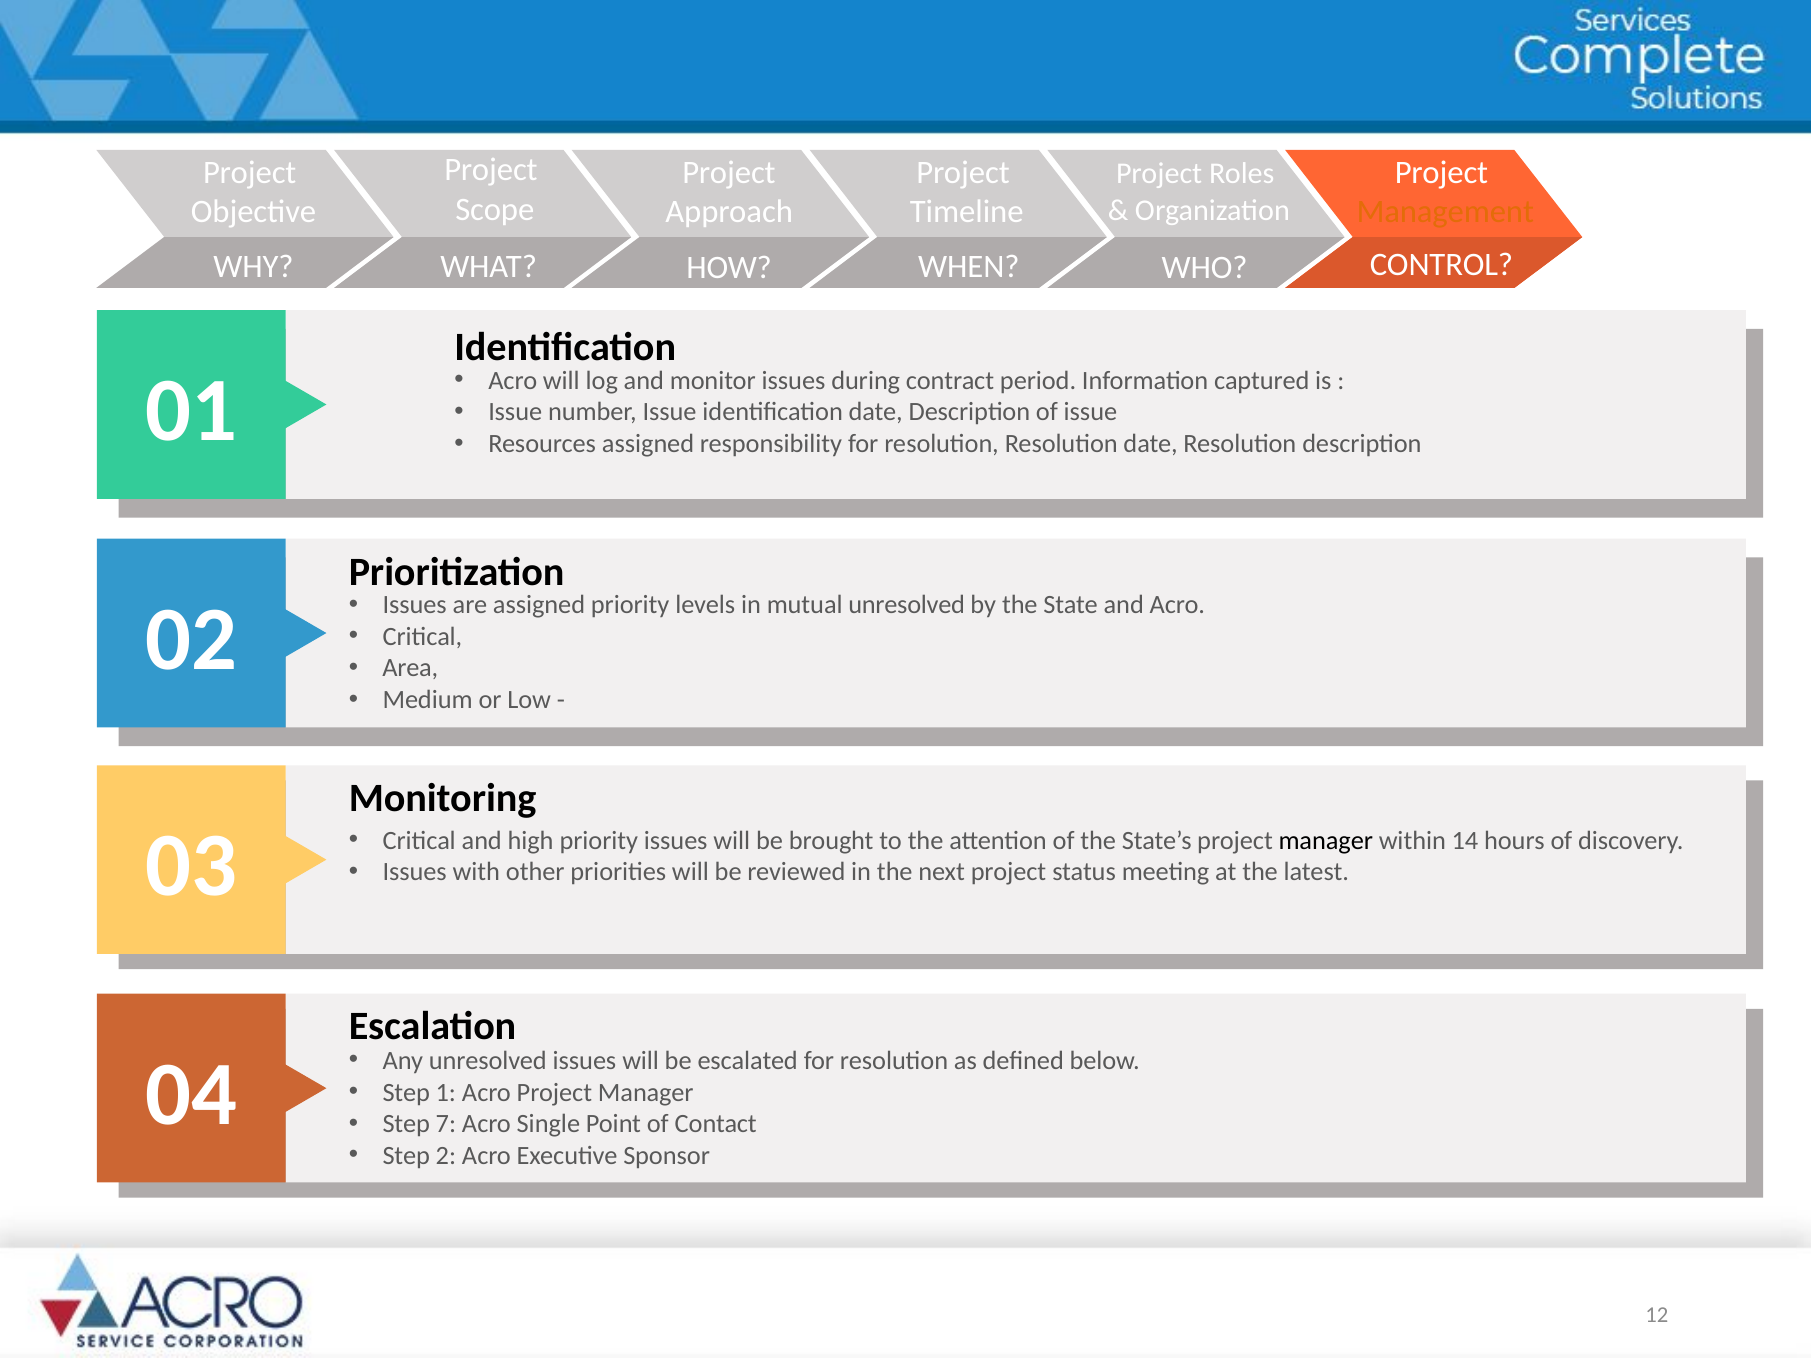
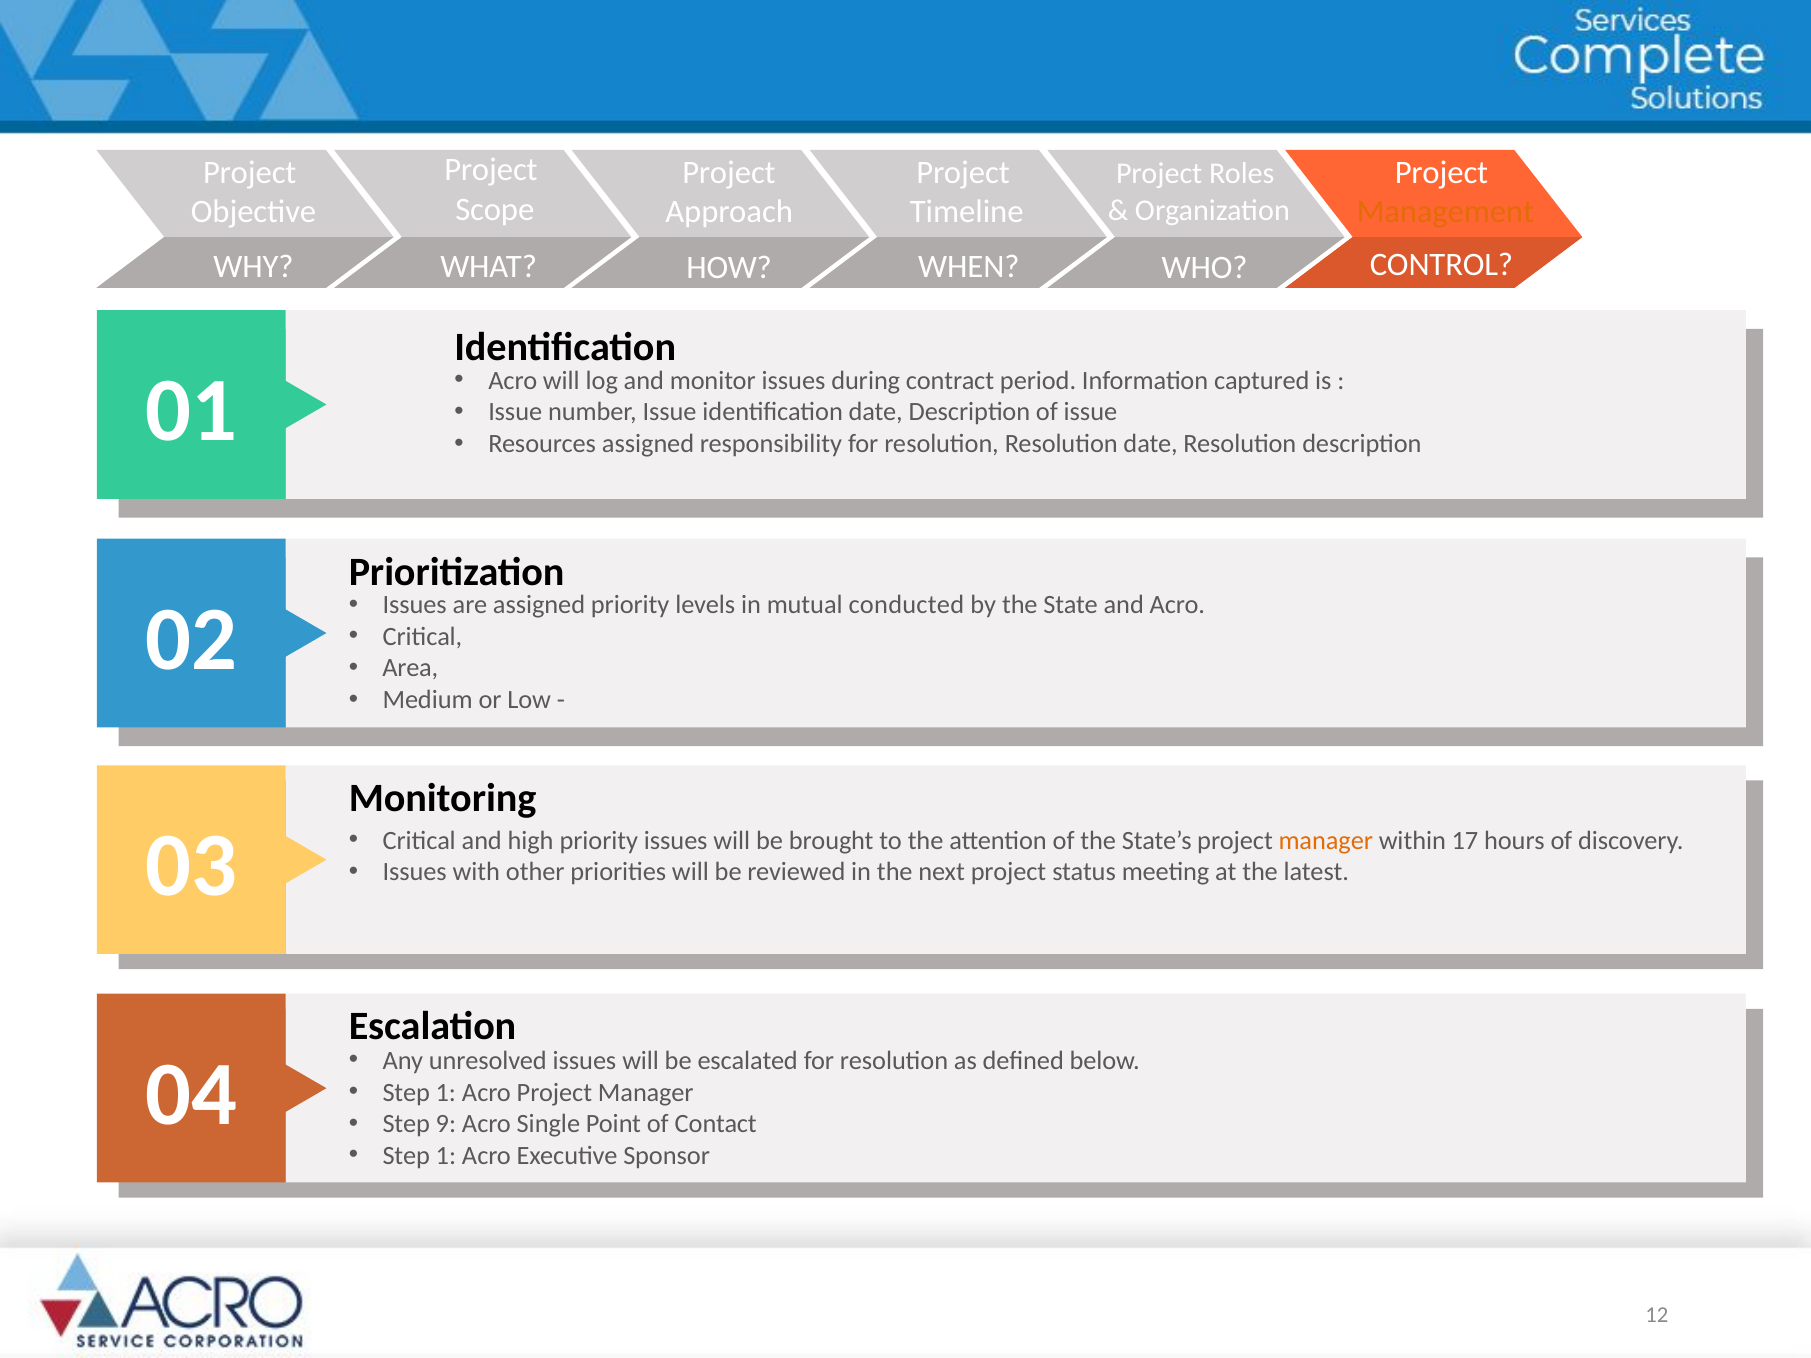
mutual unresolved: unresolved -> conducted (906, 605)
manager colour: black -> orange (1326, 841)
14: 14 -> 17 (1465, 841)
7: 7 -> 9 (446, 1124)
2: 2 -> 1 (446, 1156)
